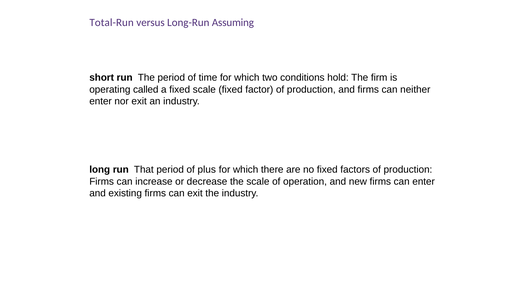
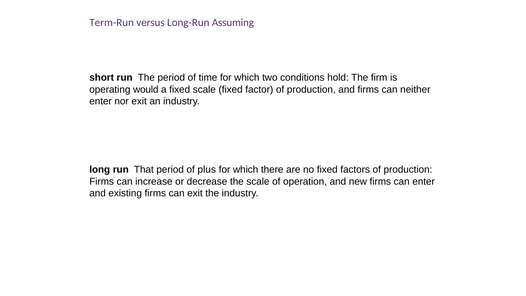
Total-Run: Total-Run -> Term-Run (112, 22)
called: called -> would (146, 89)
